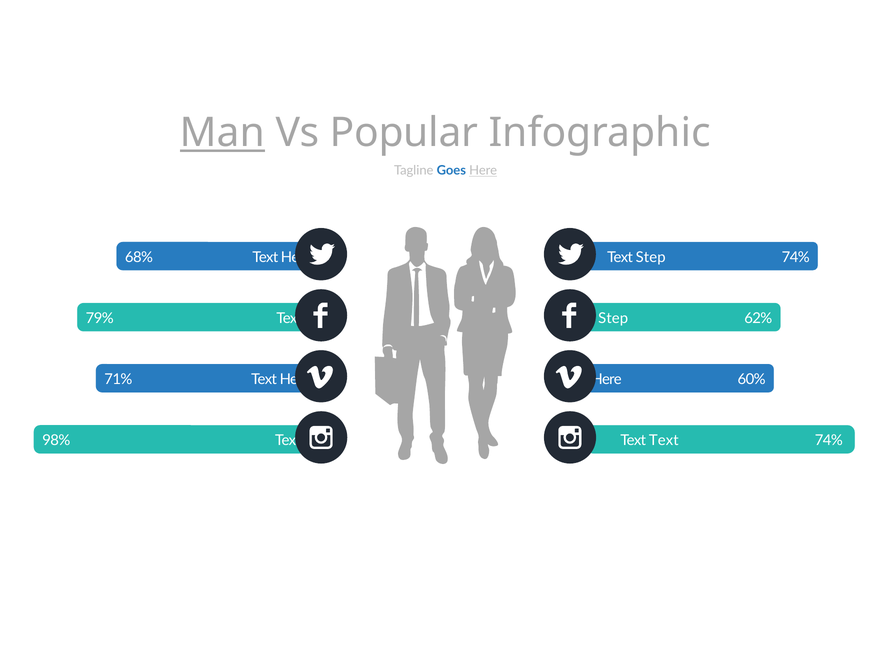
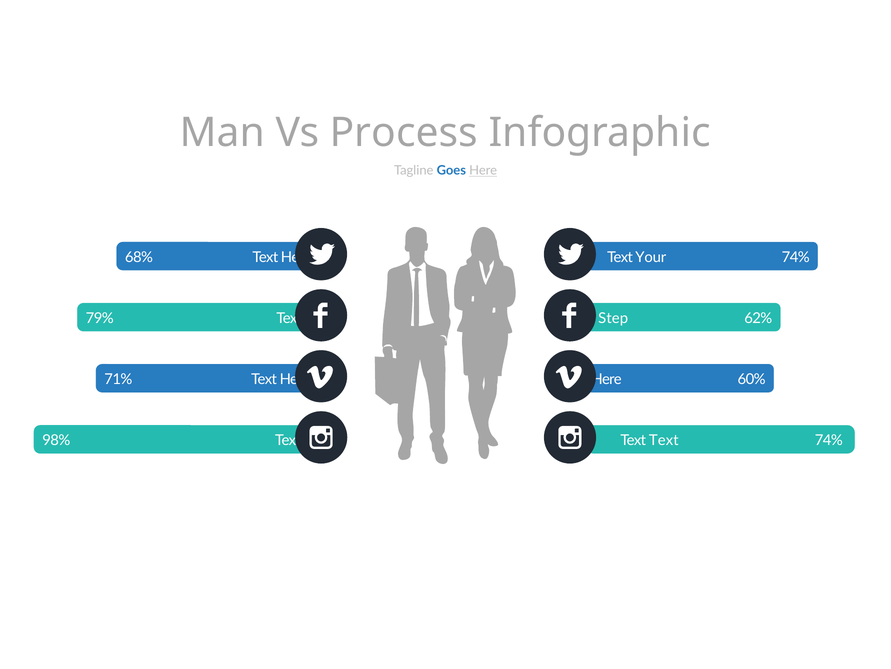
Man underline: present -> none (222, 133)
Popular: Popular -> Process (404, 133)
Step: Step -> Your (651, 257)
